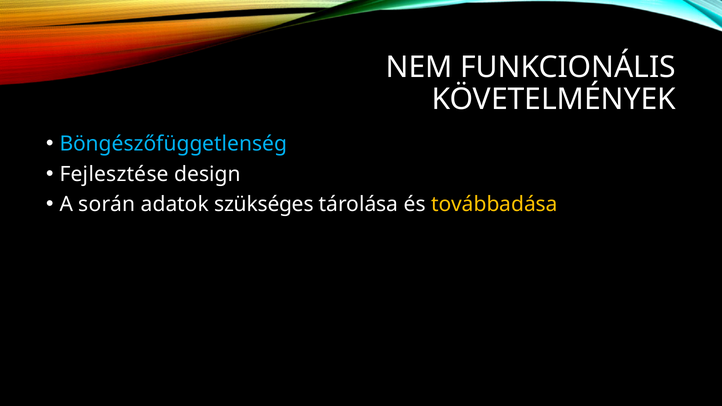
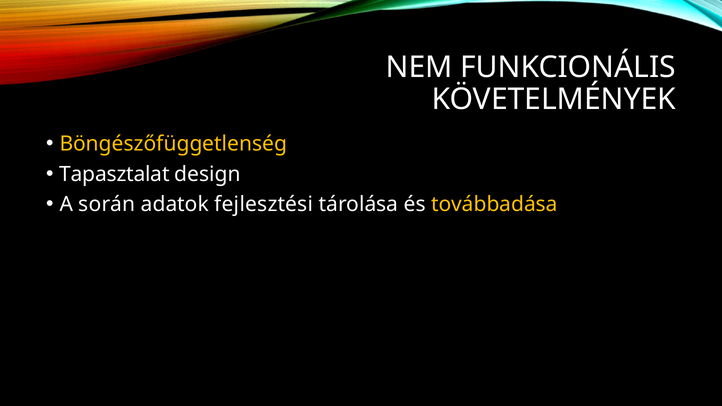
Böngészőfüggetlenség colour: light blue -> yellow (173, 144)
Fejlesztése: Fejlesztése -> Tapasztalat (114, 174)
szükséges: szükséges -> fejlesztési (264, 204)
